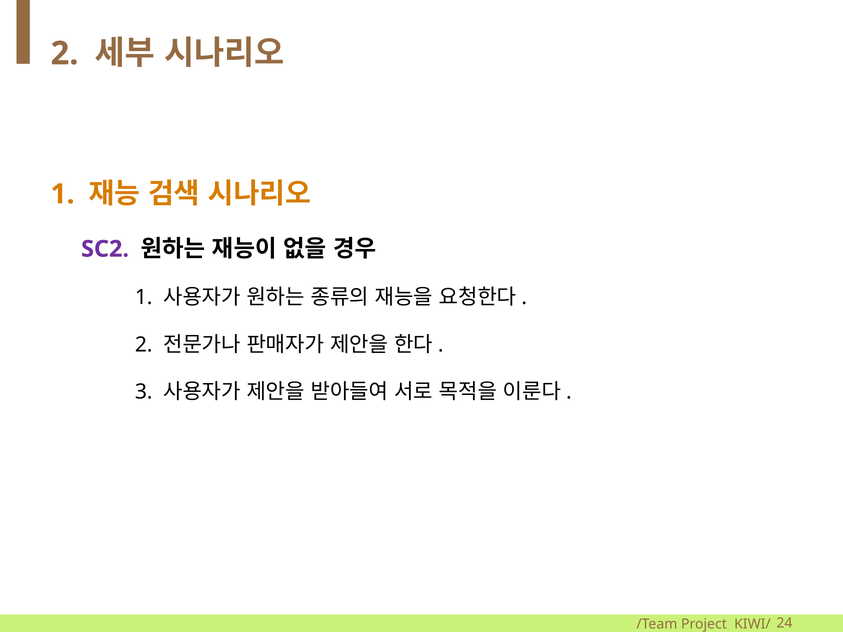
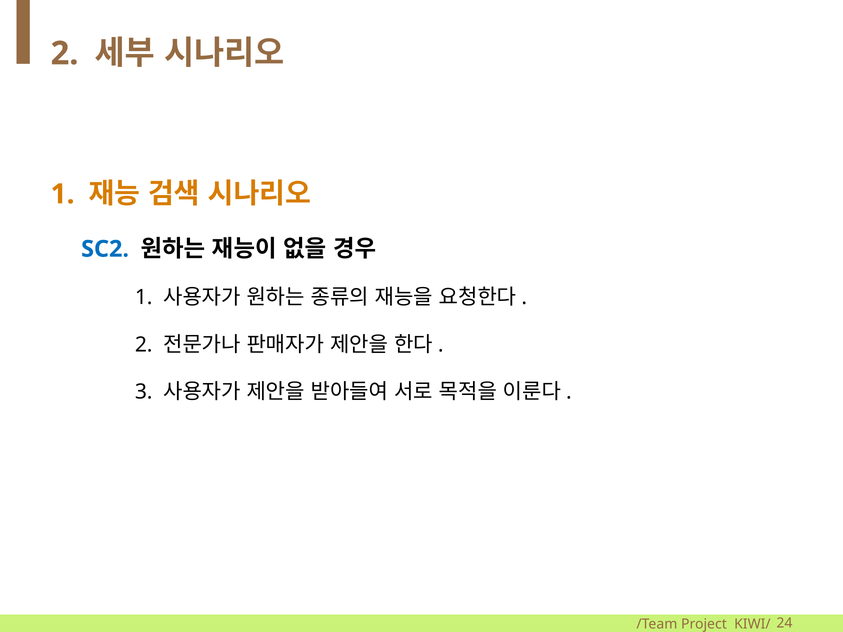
SC2 colour: purple -> blue (105, 249)
